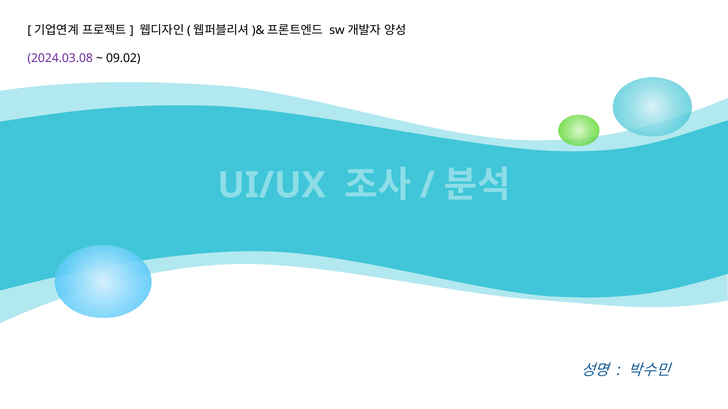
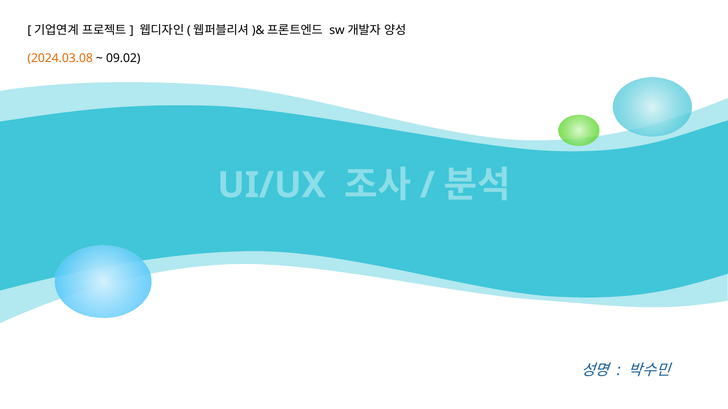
2024.03.08 colour: purple -> orange (60, 58)
